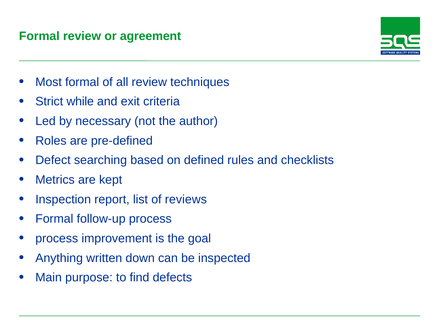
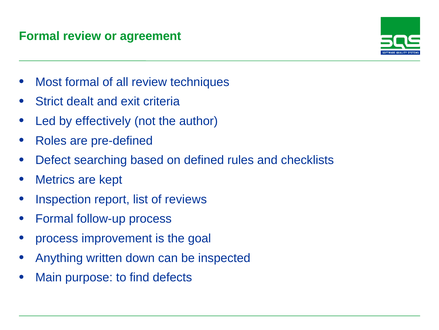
while: while -> dealt (80, 101)
necessary: necessary -> effectively (103, 121)
